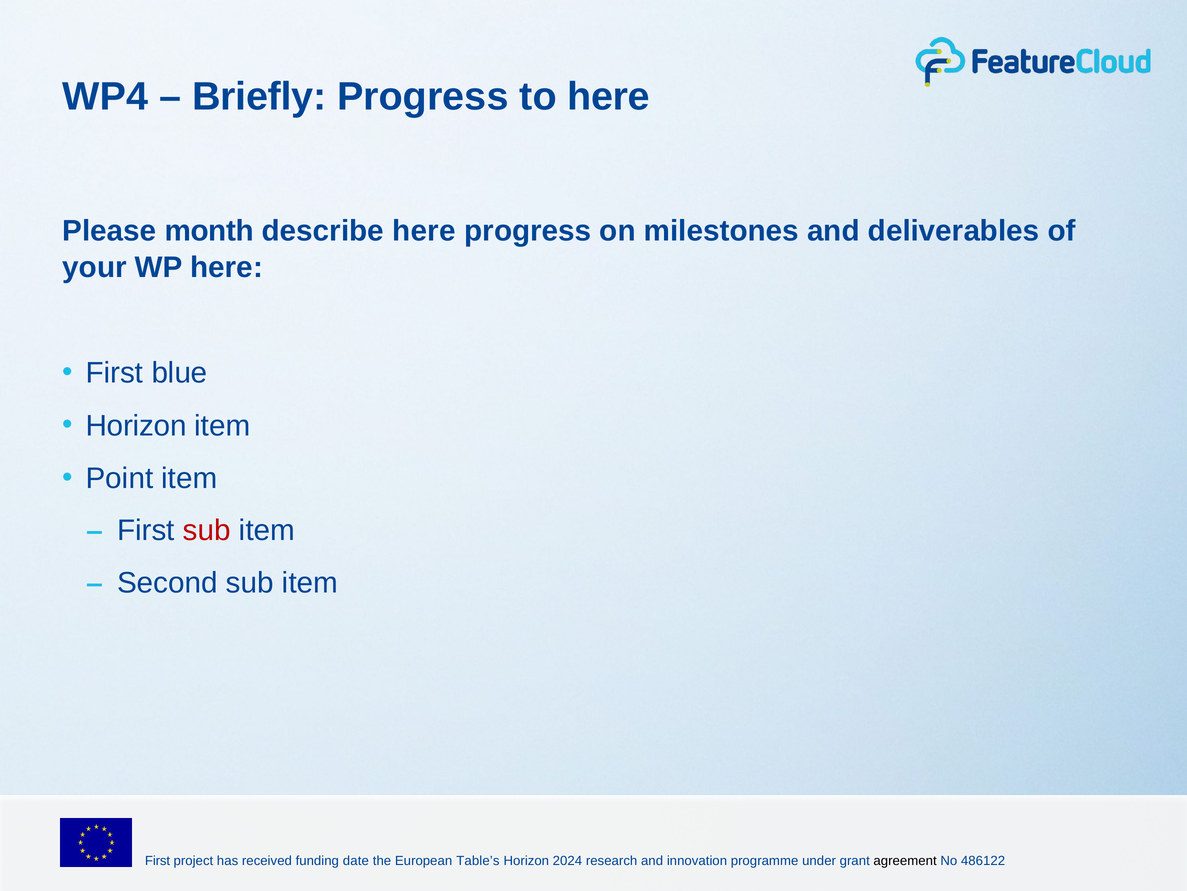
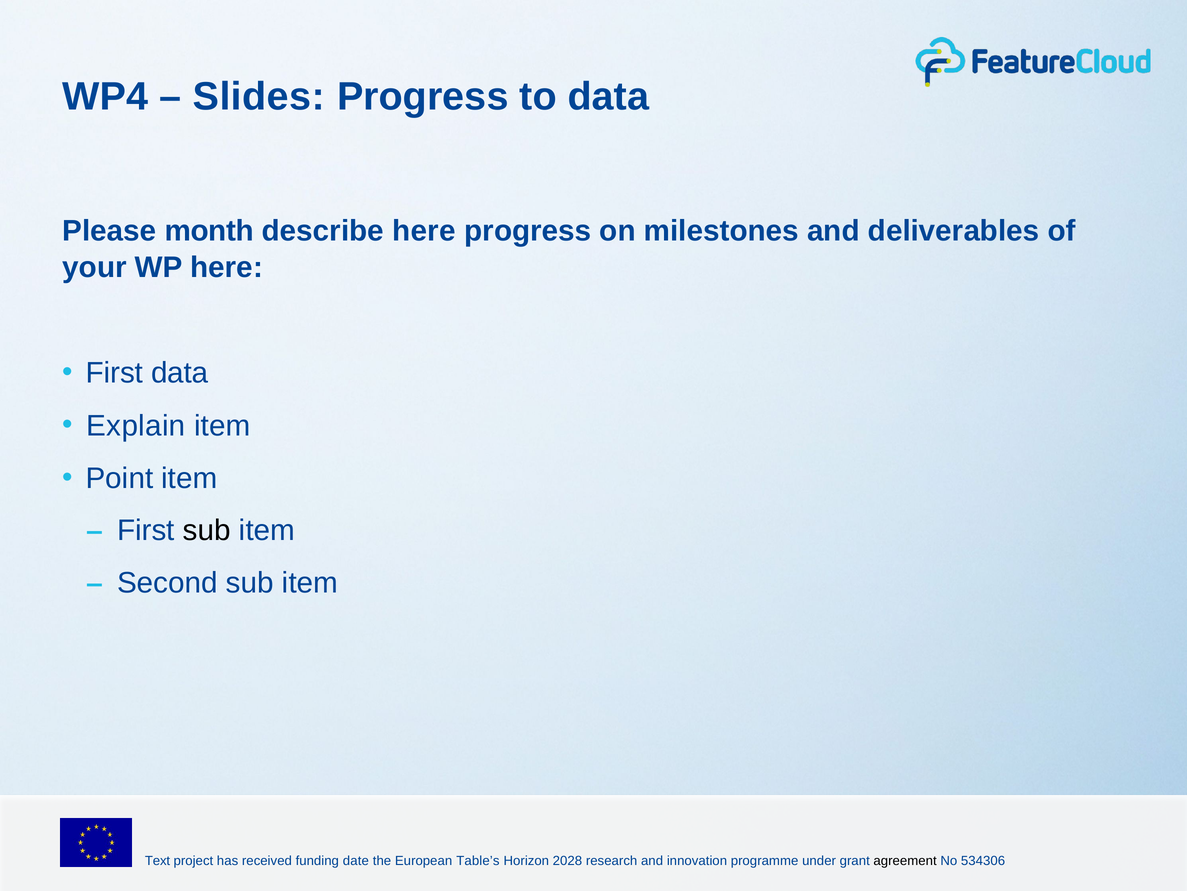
Briefly: Briefly -> Slides (259, 97)
to here: here -> data (608, 97)
First blue: blue -> data (180, 373)
Horizon: Horizon -> Explain (136, 425)
sub colour: red -> black (207, 530)
First: First -> Text (158, 860)
2024: 2024 -> 2028 (567, 860)
486122: 486122 -> 534306 (983, 860)
